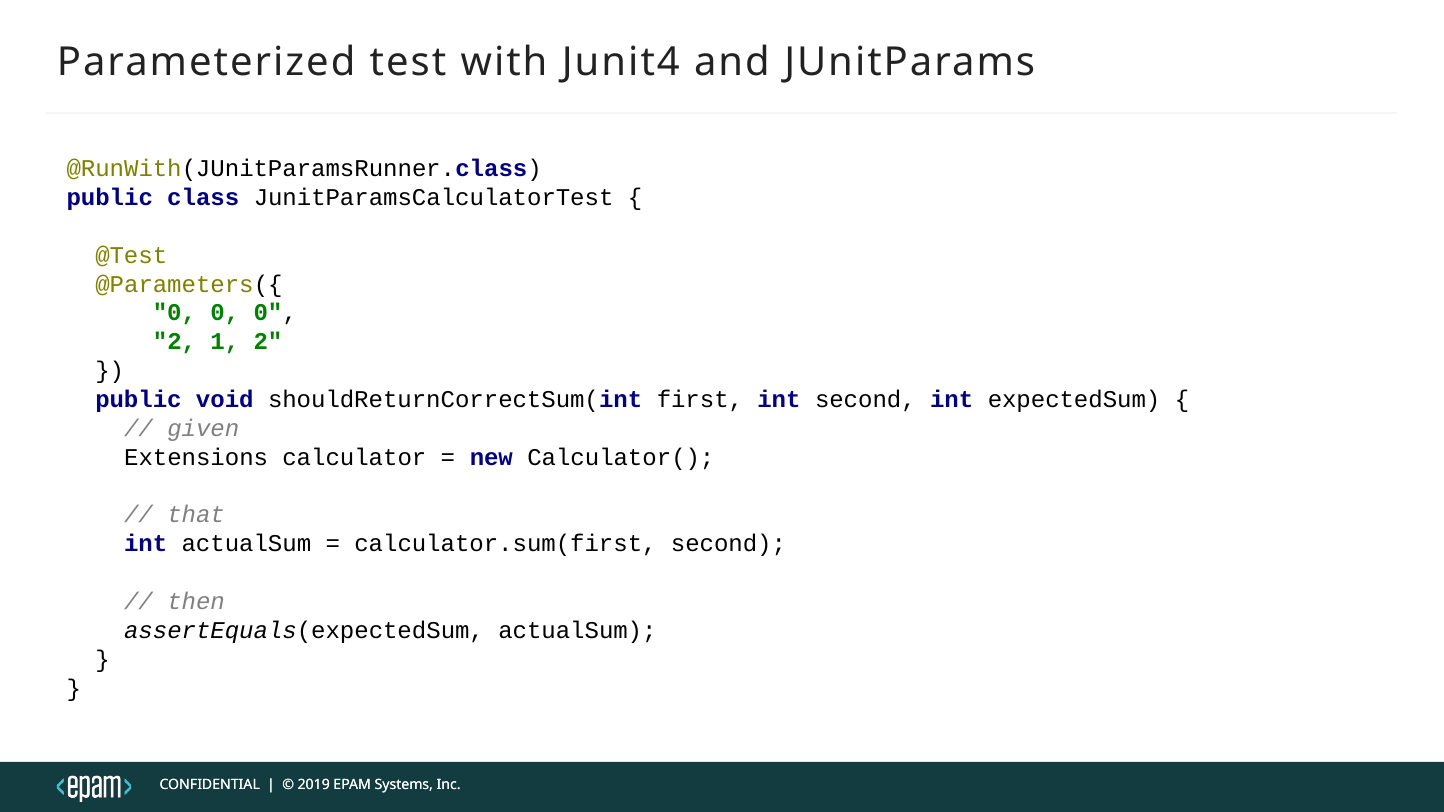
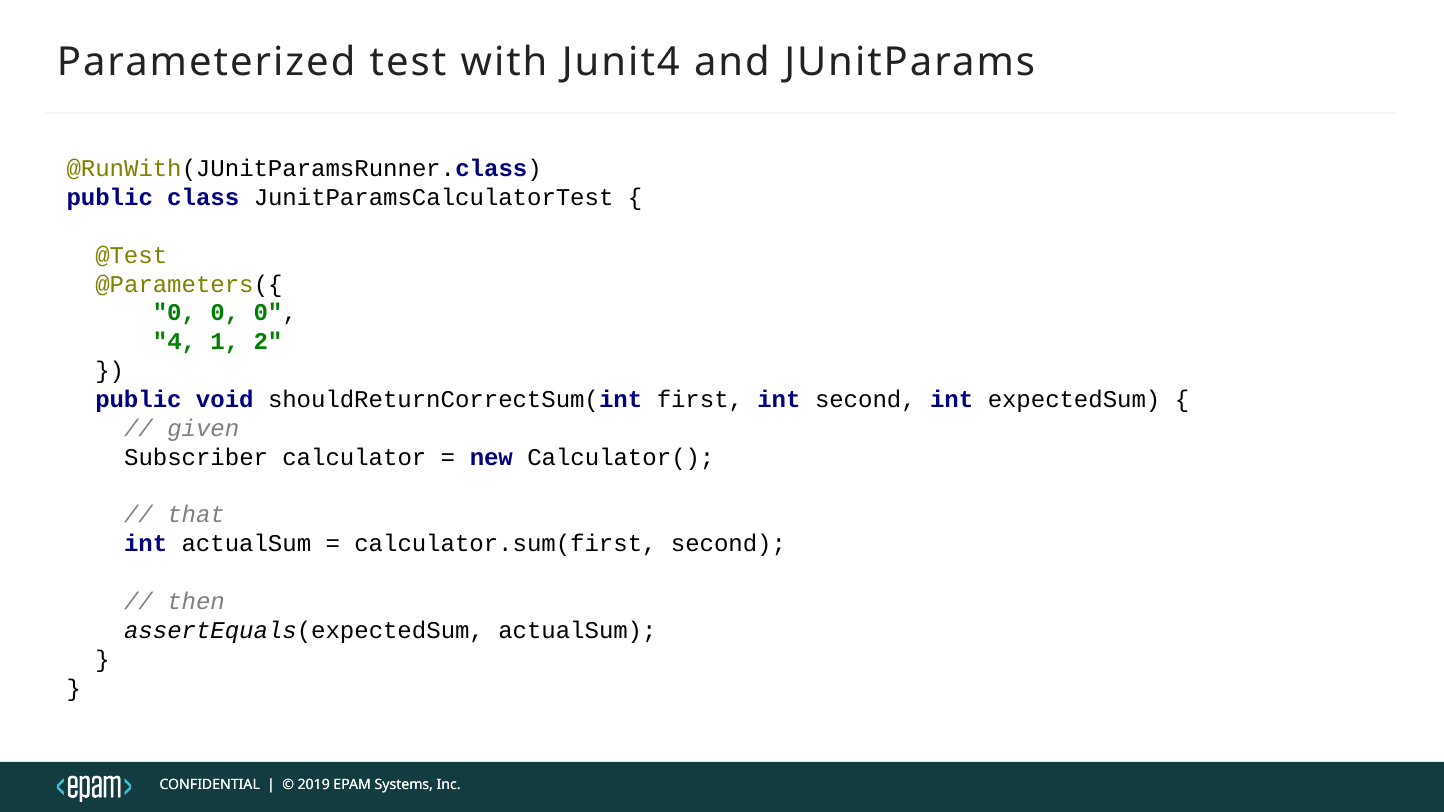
2: 2 -> 4 (174, 342)
Extensions: Extensions -> Subscriber (196, 457)
